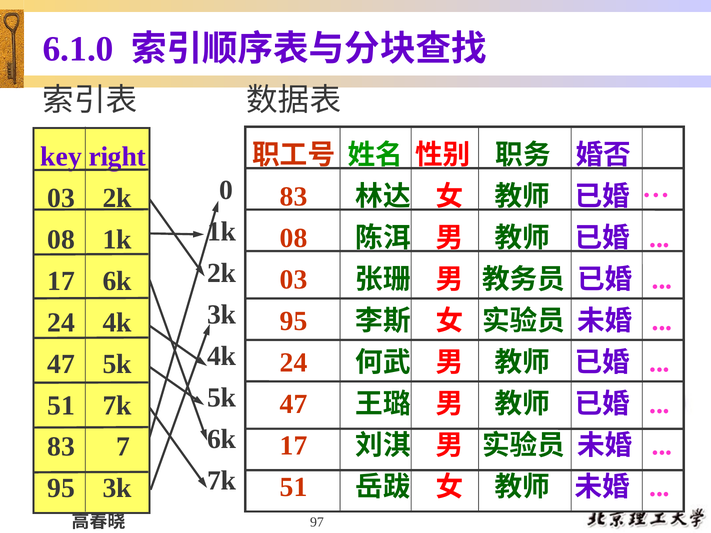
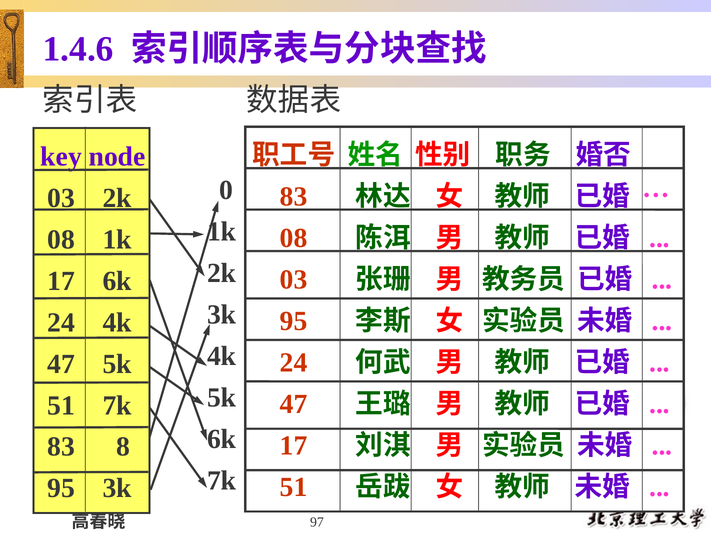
6.1.0: 6.1.0 -> 1.4.6 (78, 49)
right: right -> node (117, 157)
7: 7 -> 8 (123, 447)
